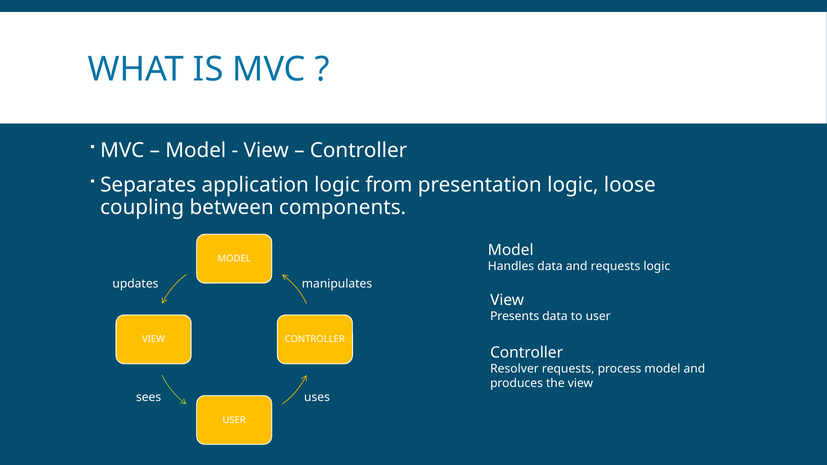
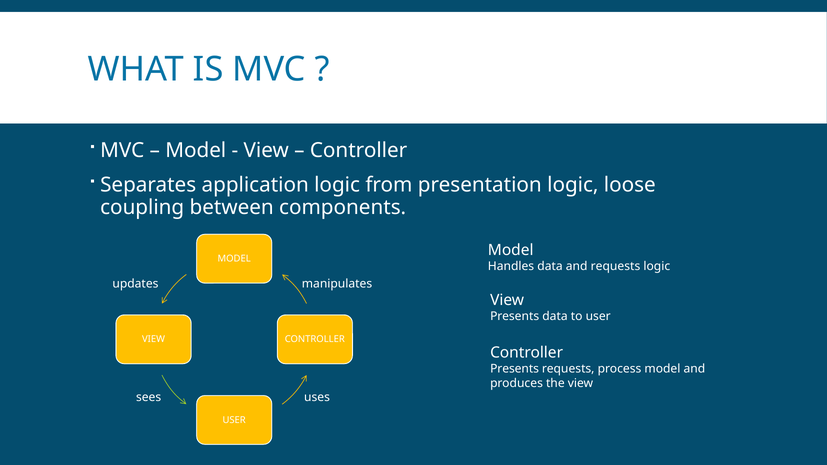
Resolver: Resolver -> Presents (515, 369)
